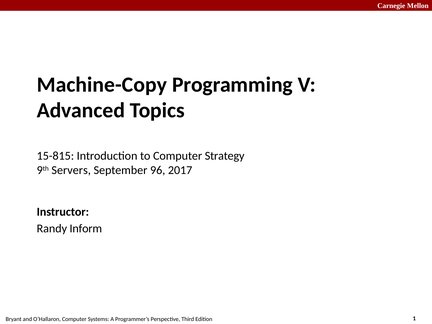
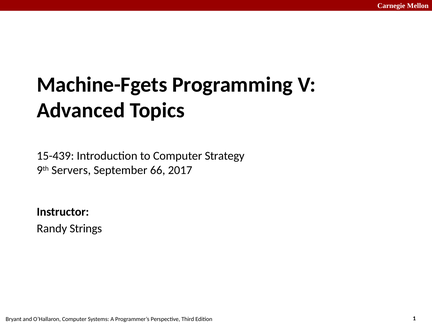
Machine-Copy: Machine-Copy -> Machine-Fgets (102, 85)
15-815: 15-815 -> 15-439 (55, 156)
96: 96 -> 66 (158, 170)
Inform: Inform -> Strings (86, 229)
